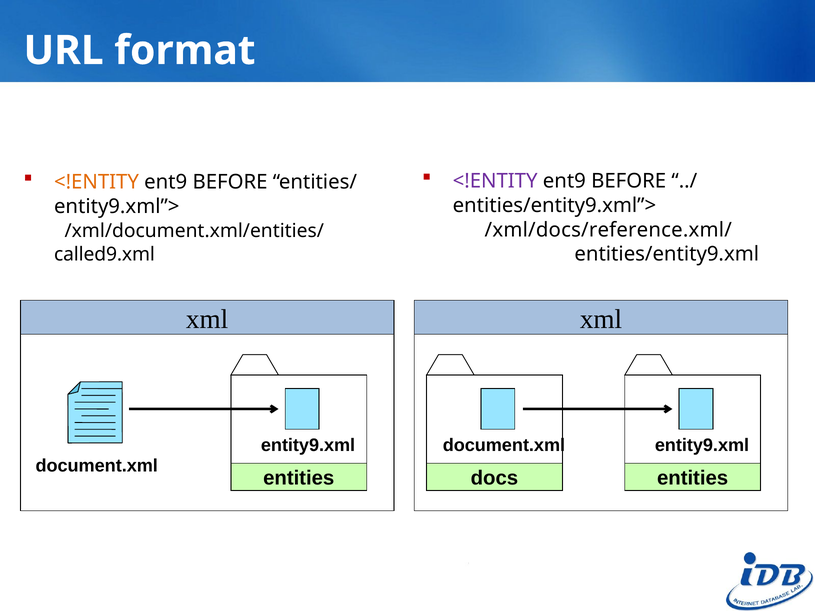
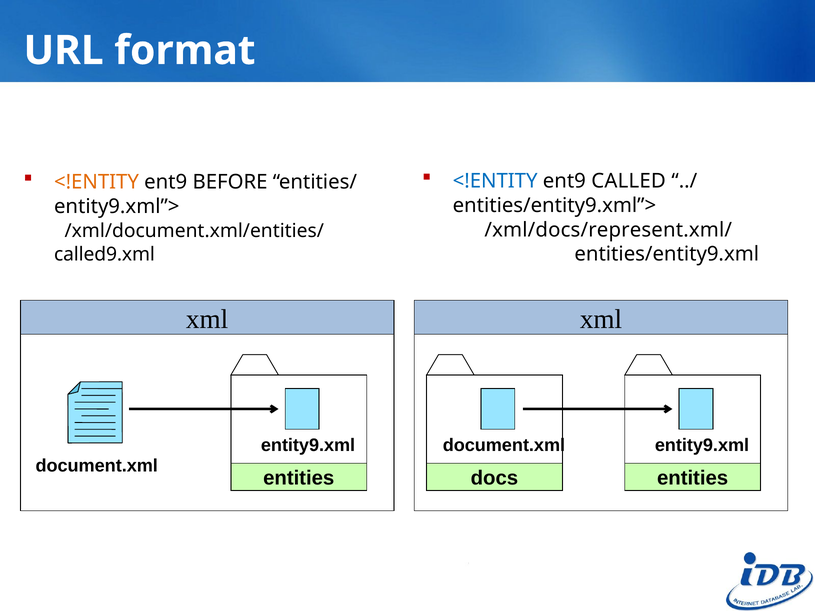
<!ENTITY colour: purple -> blue (495, 181)
BEFORE: BEFORE -> CALLED (629, 181)
/xml/docs/reference.xml/: /xml/docs/reference.xml/ -> /xml/docs/represent.xml/ (608, 230)
